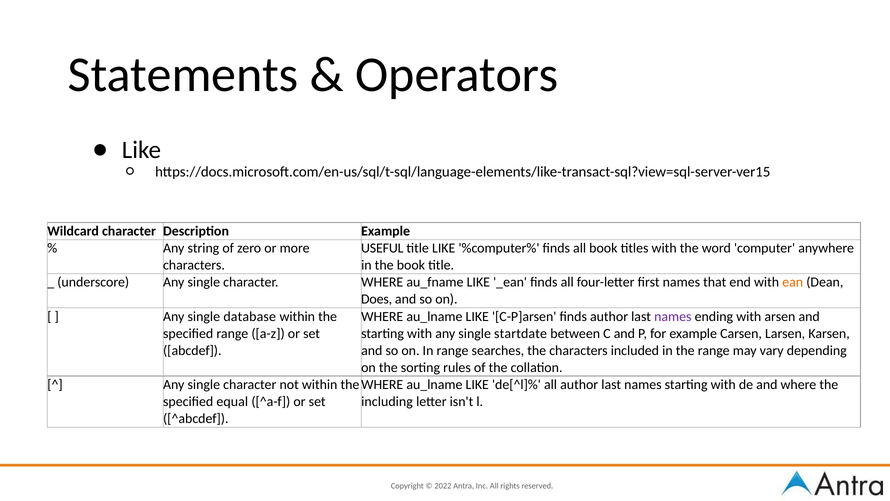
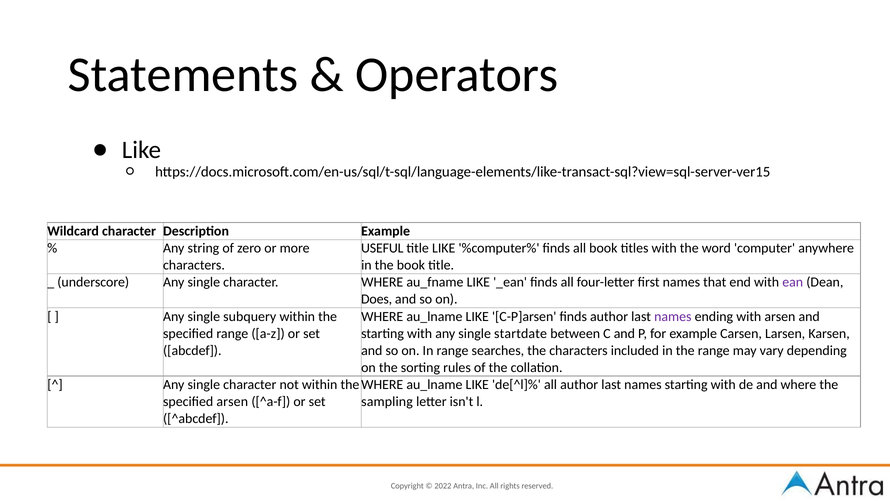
ean colour: orange -> purple (793, 282)
database: database -> subquery (250, 316)
specified equal: equal -> arsen (232, 401)
including: including -> sampling (387, 401)
